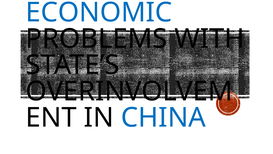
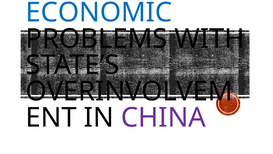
CHINA colour: blue -> purple (163, 117)
